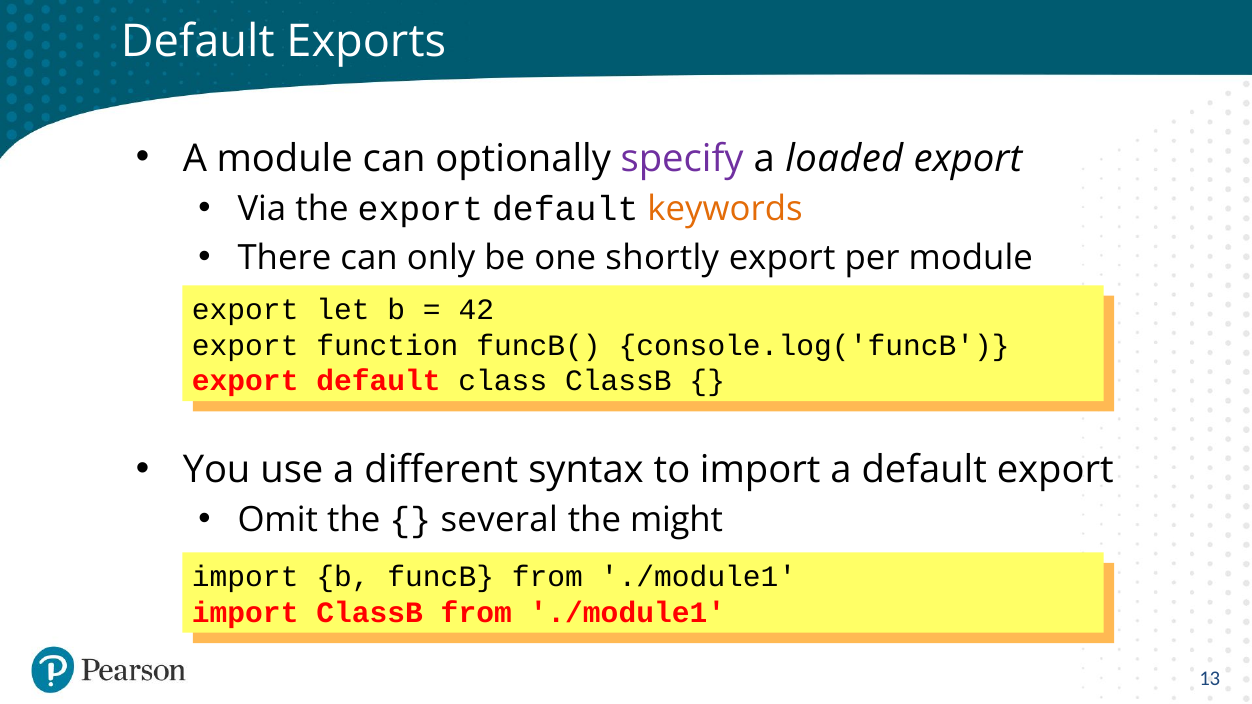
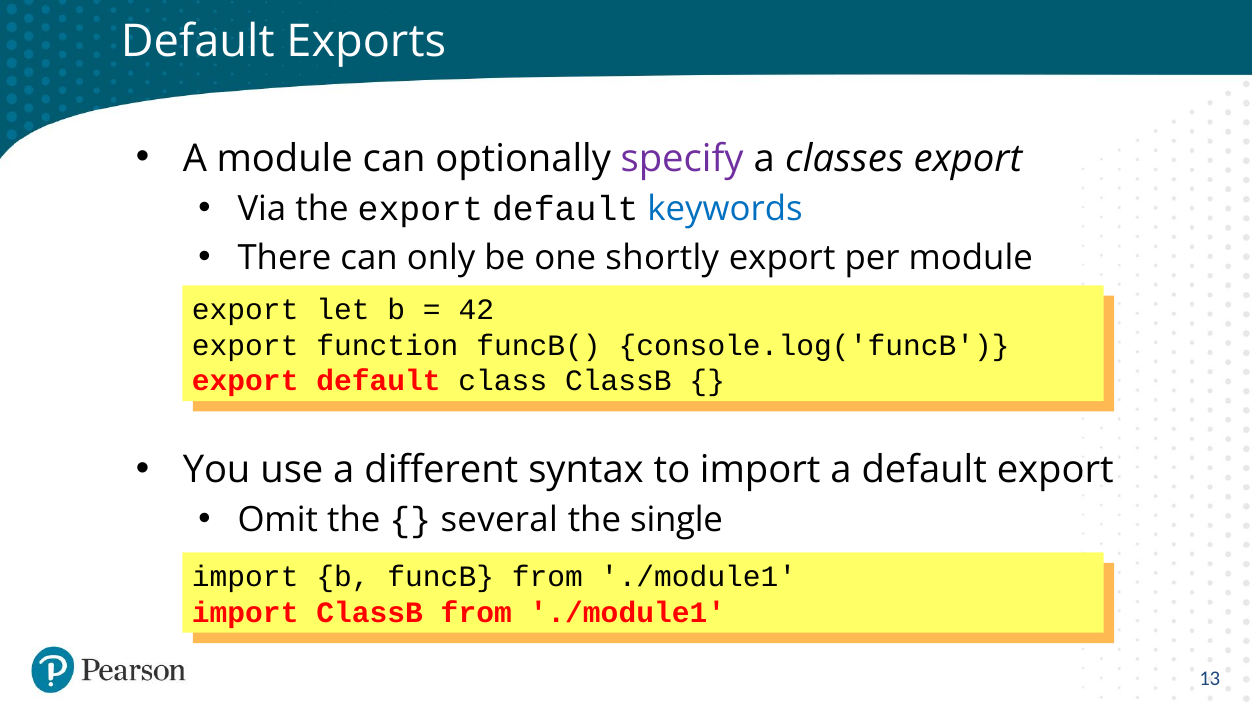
loaded: loaded -> classes (844, 158)
keywords colour: orange -> blue (725, 209)
might: might -> single (677, 521)
